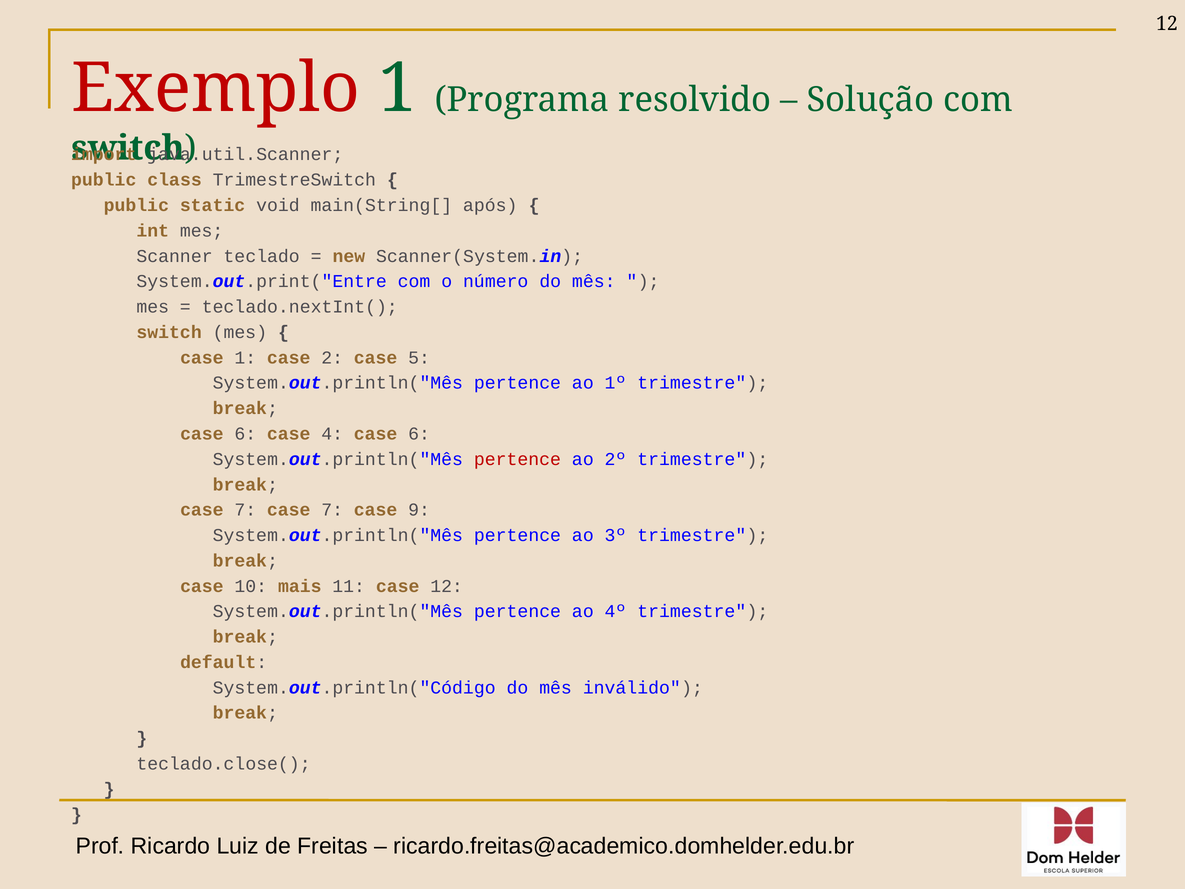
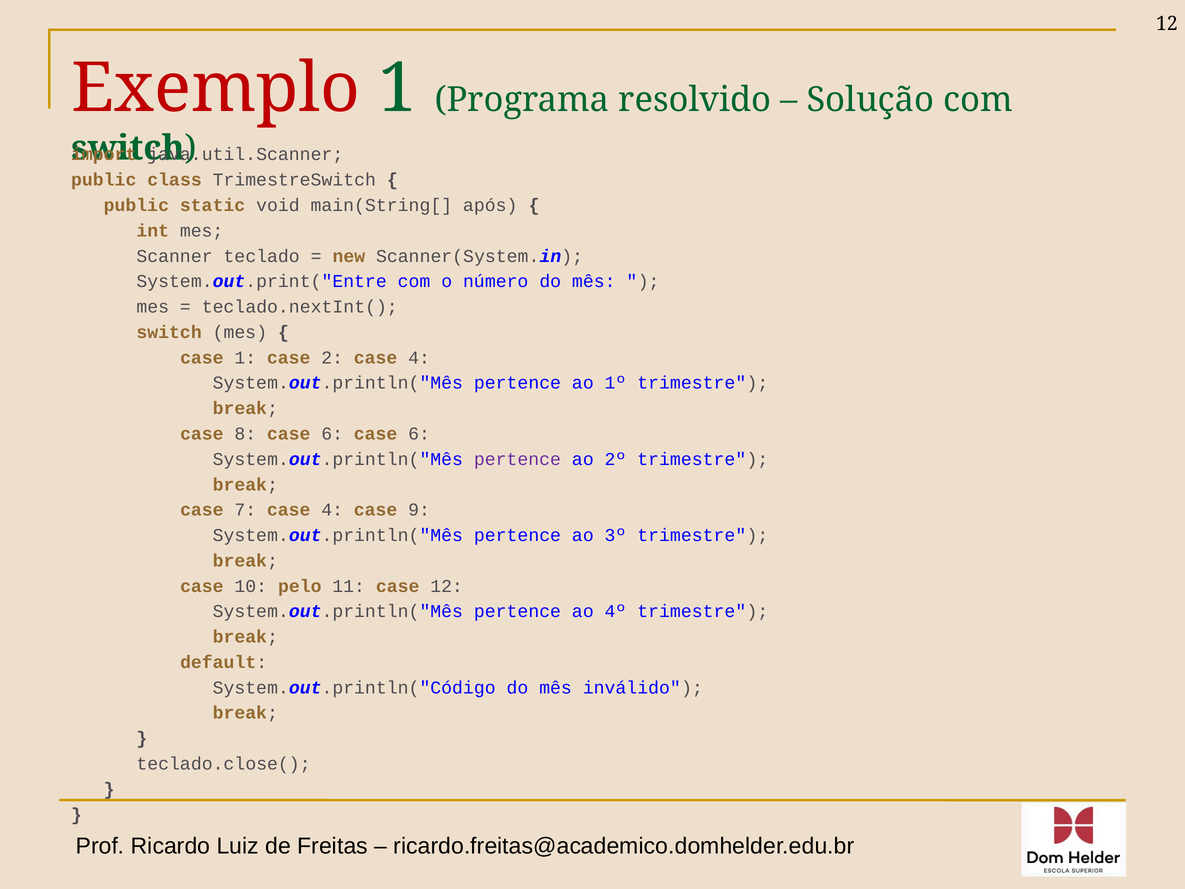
2 case 5: 5 -> 4 (419, 358)
6: 6 -> 8 (245, 434)
4: 4 -> 6 (332, 434)
pertence colour: red -> purple (517, 459)
7 case 7: 7 -> 4 (332, 510)
mais: mais -> pelo (300, 586)
